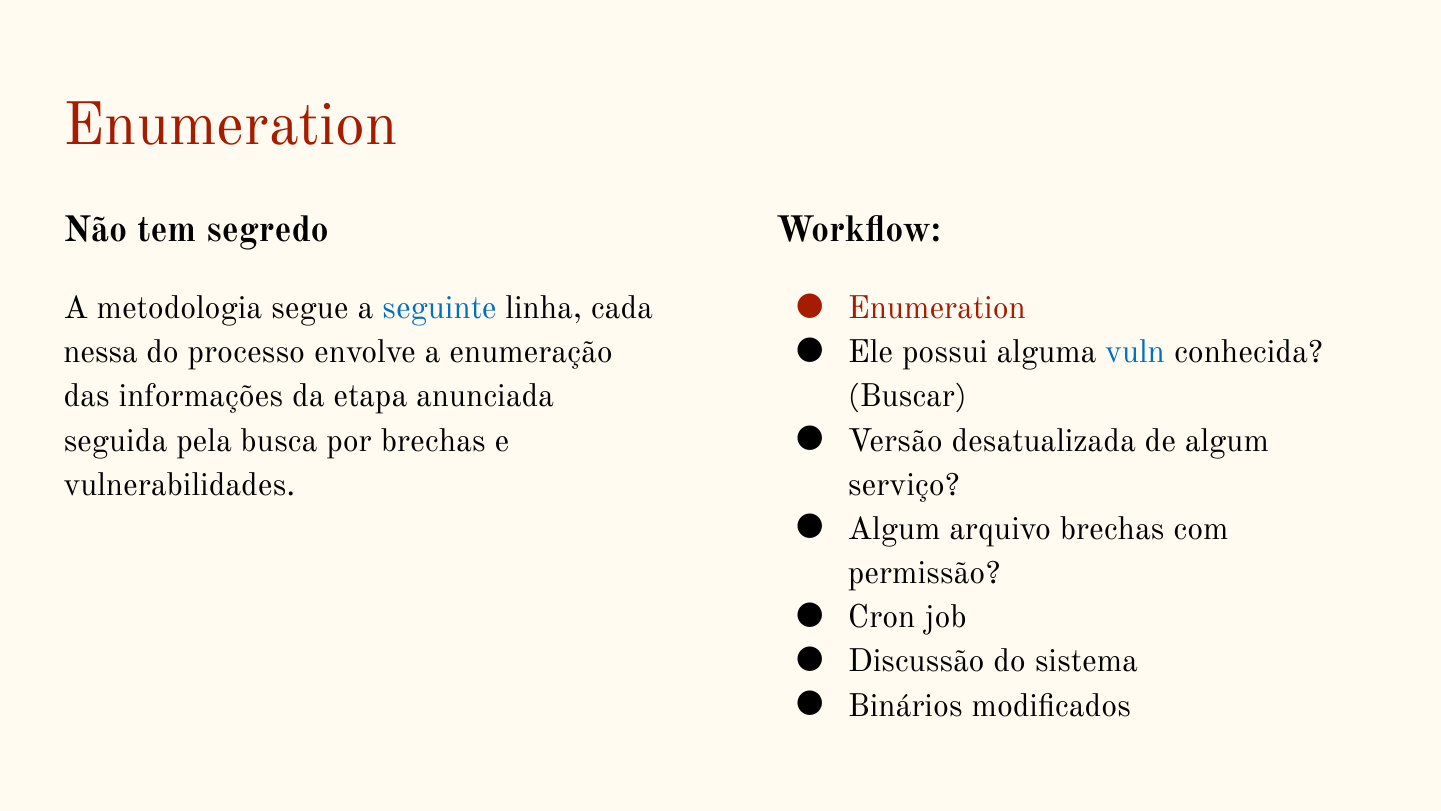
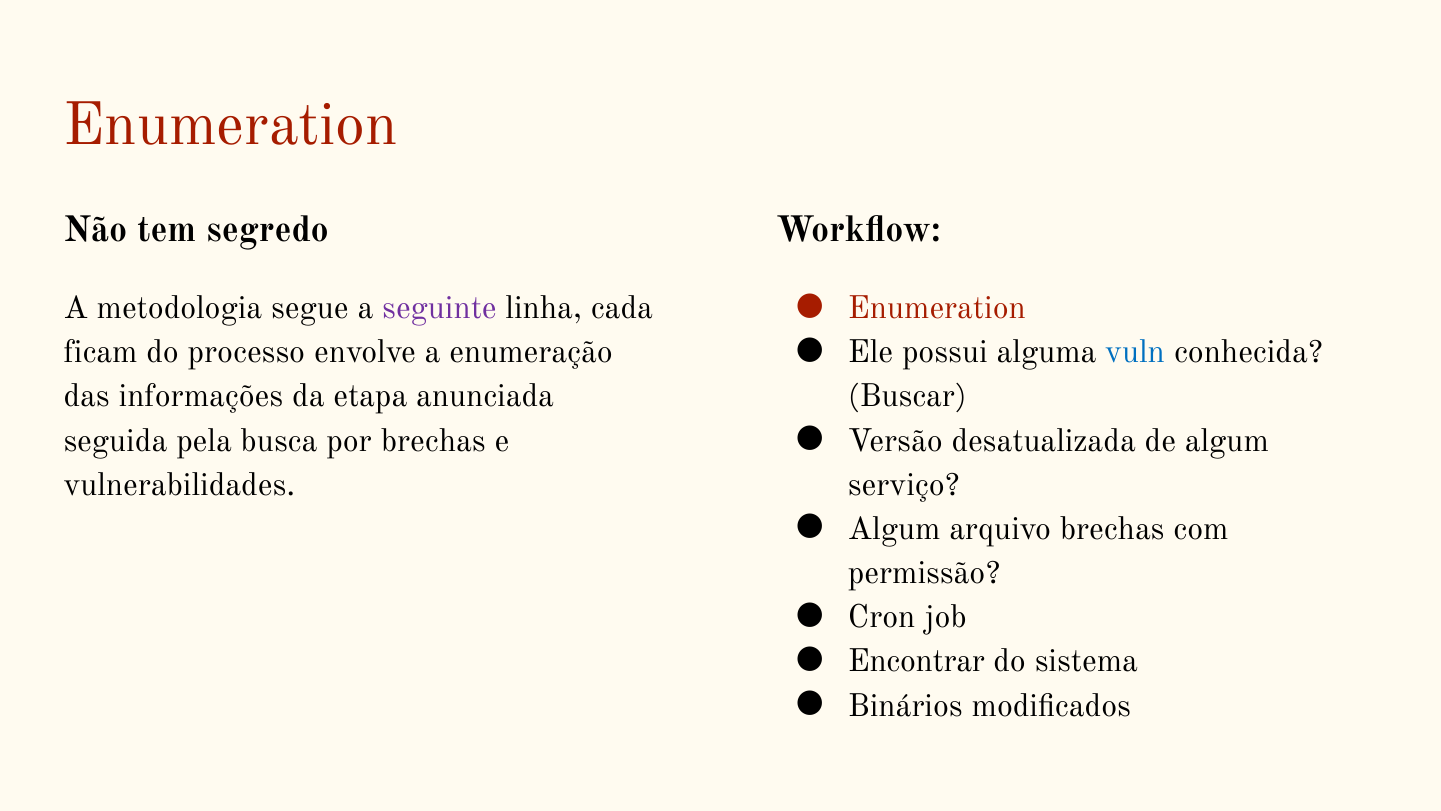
seguinte colour: blue -> purple (439, 308)
nessa: nessa -> ficam (101, 352)
Discussão: Discussão -> Encontrar (916, 661)
